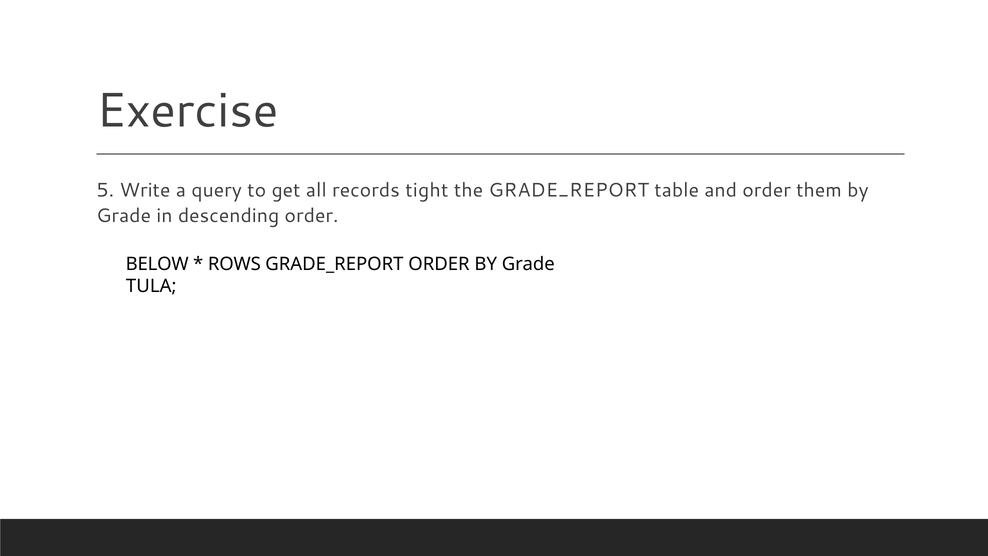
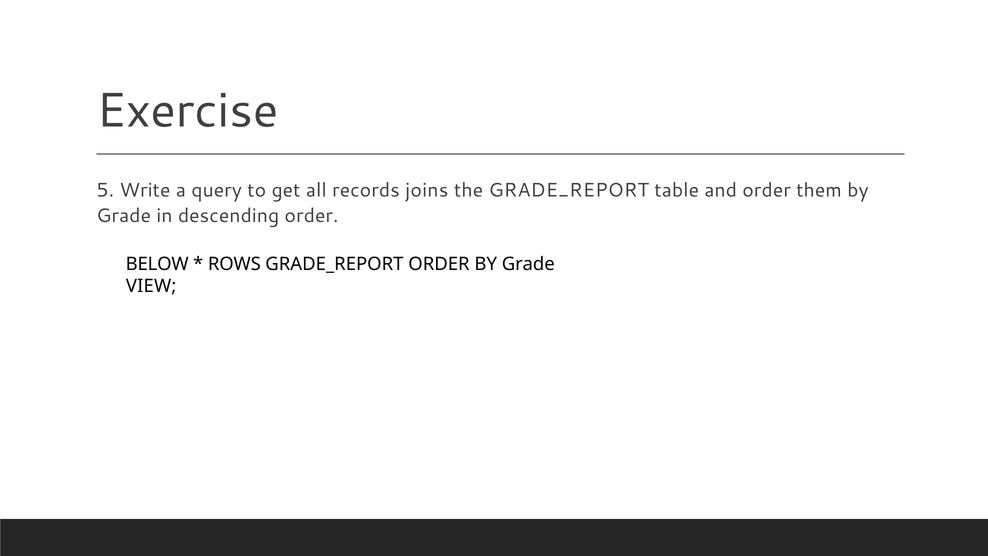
tight: tight -> joins (427, 190)
TULA: TULA -> VIEW (151, 286)
